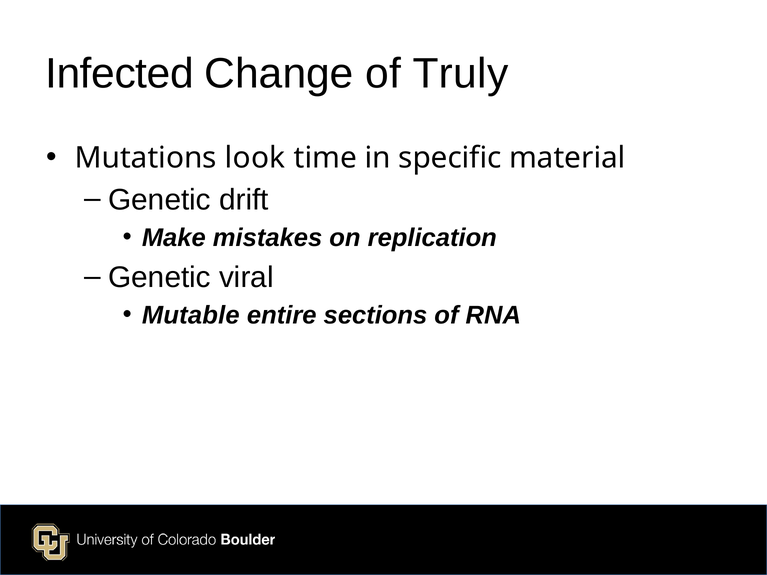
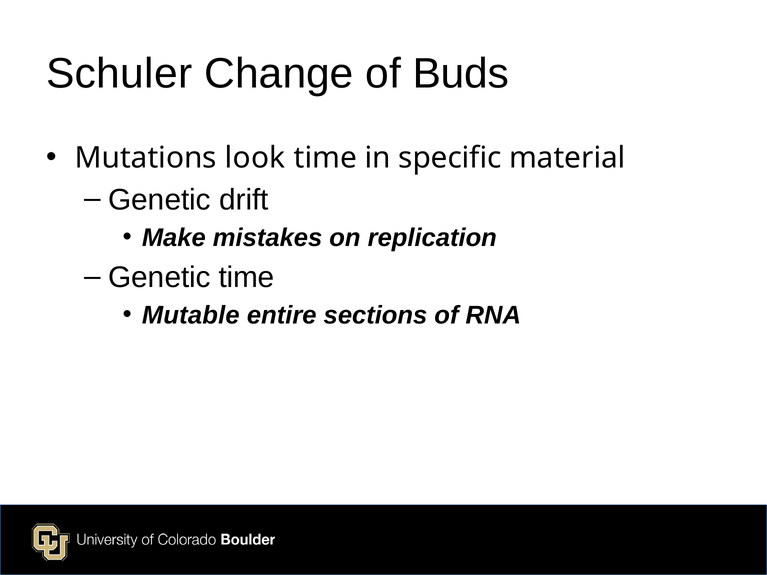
Infected: Infected -> Schuler (119, 74)
Truly: Truly -> Buds (461, 74)
Genetic viral: viral -> time (247, 277)
